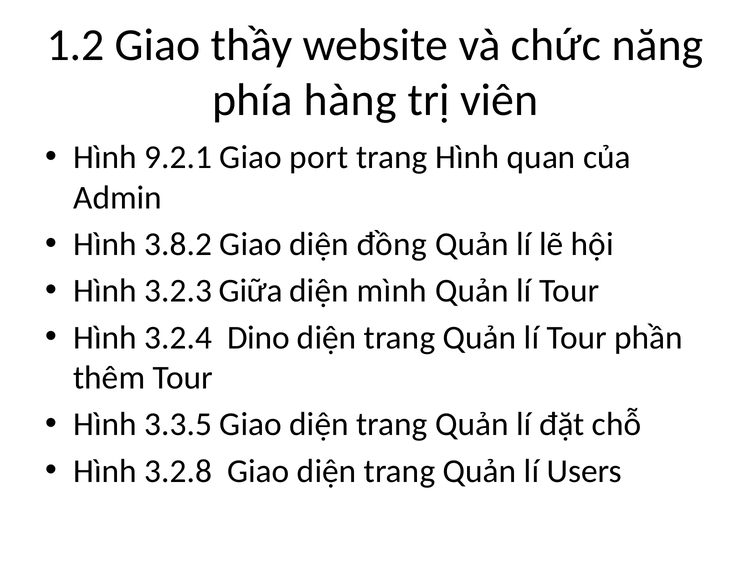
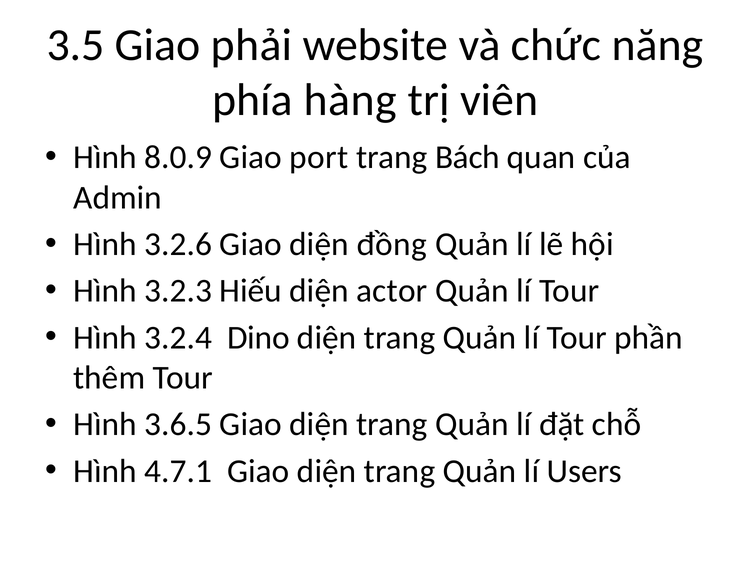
1.2: 1.2 -> 3.5 (76, 45)
thầy: thầy -> phải (252, 45)
9.2.1: 9.2.1 -> 8.0.9 (178, 158)
trang Hình: Hình -> Bách (467, 158)
3.8.2: 3.8.2 -> 3.2.6 (178, 244)
Giữa: Giữa -> Hiếu (251, 291)
mình: mình -> actor (392, 291)
3.3.5: 3.3.5 -> 3.6.5 (178, 425)
3.2.8: 3.2.8 -> 4.7.1 (178, 471)
